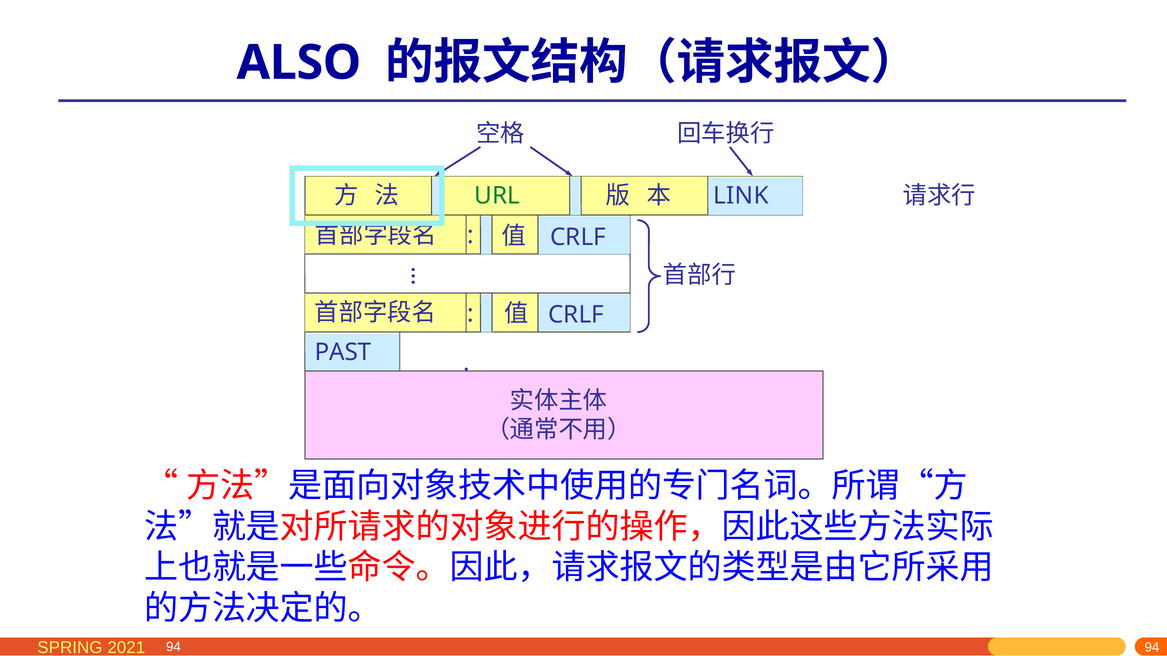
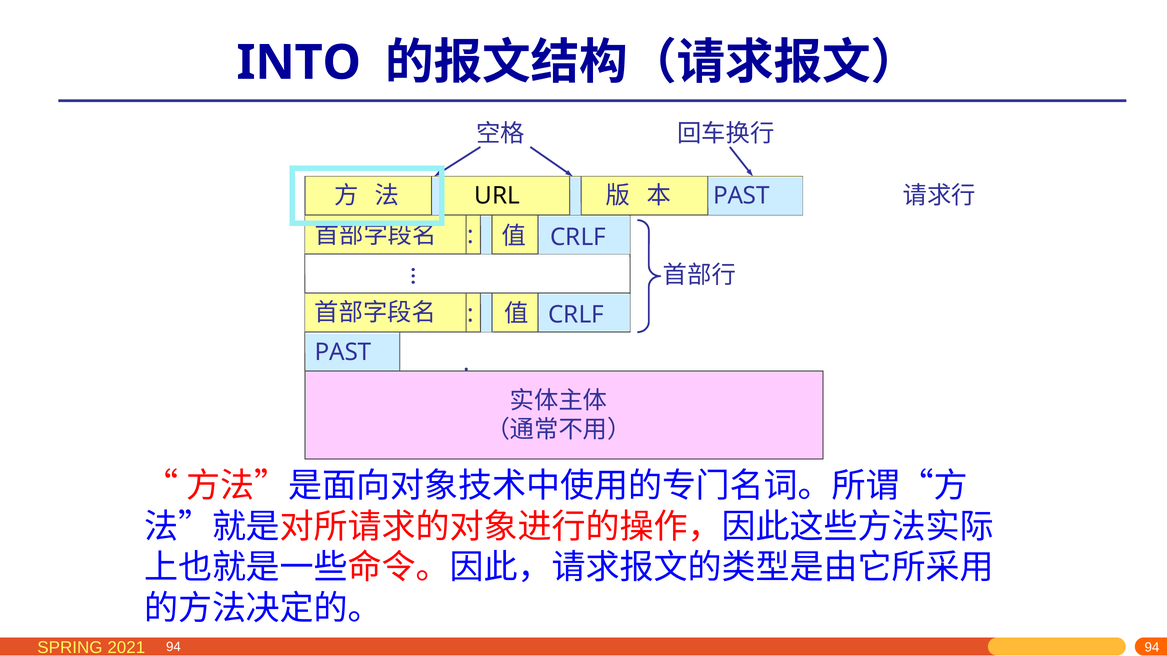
ALSO: ALSO -> INTO (299, 63)
URL colour: green -> black (497, 196)
LINK: LINK -> PAST (741, 196)
